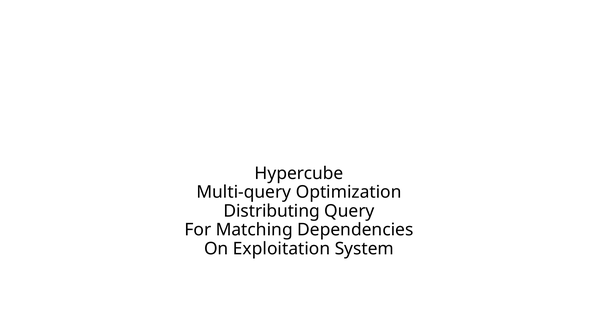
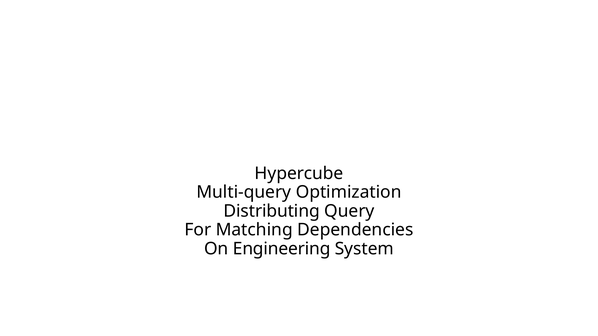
Exploitation: Exploitation -> Engineering (282, 249)
